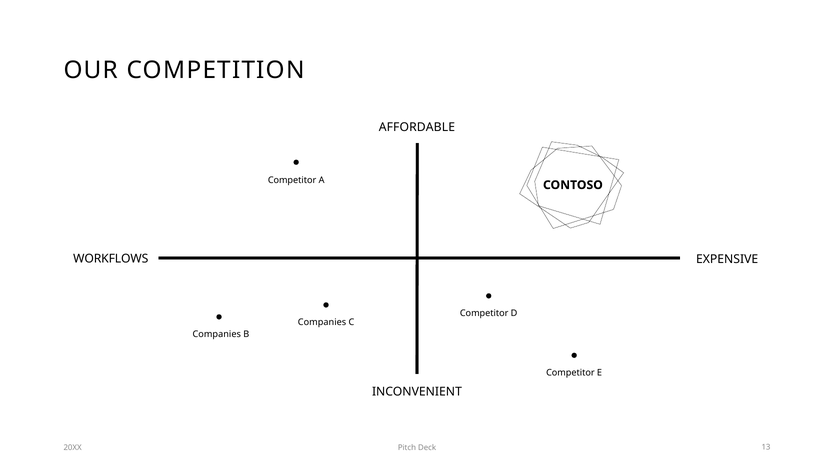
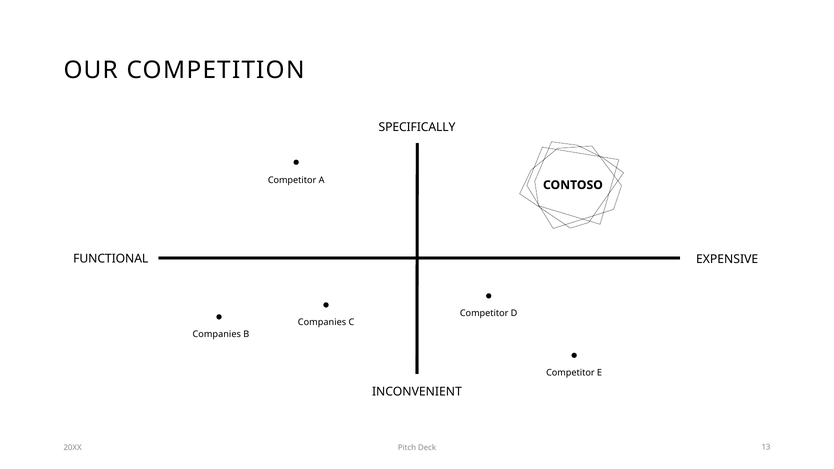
AFFORDABLE: AFFORDABLE -> SPECIFICALLY (417, 127)
WORKFLOWS: WORKFLOWS -> FUNCTIONAL (111, 259)
